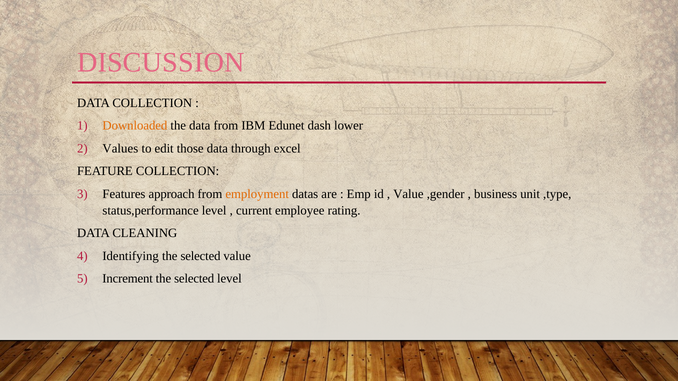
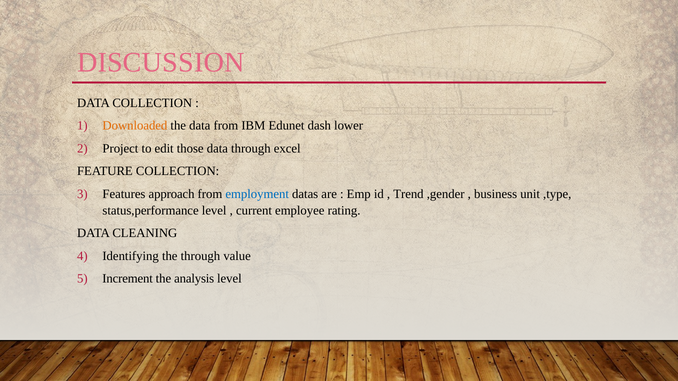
Values: Values -> Project (120, 149)
employment colour: orange -> blue (257, 194)
Value: Value -> Trend (408, 194)
Identifying the selected: selected -> through (200, 256)
selected: selected -> analysis (194, 279)
